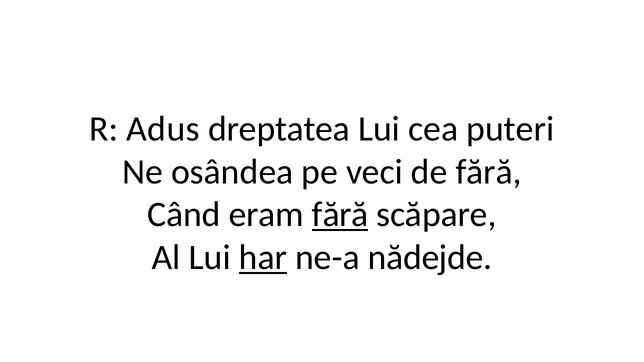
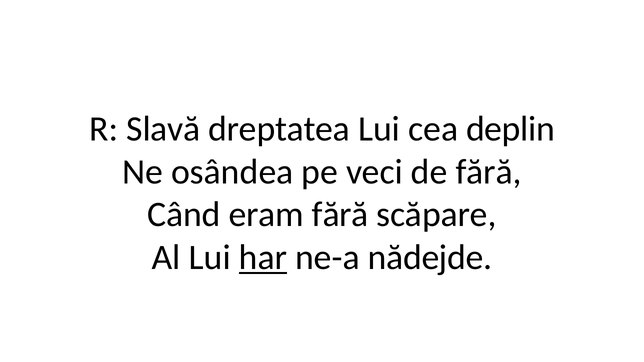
Adus: Adus -> Slavă (163, 129)
puteri: puteri -> deplin (510, 129)
fără underline: present -> none (340, 215)
